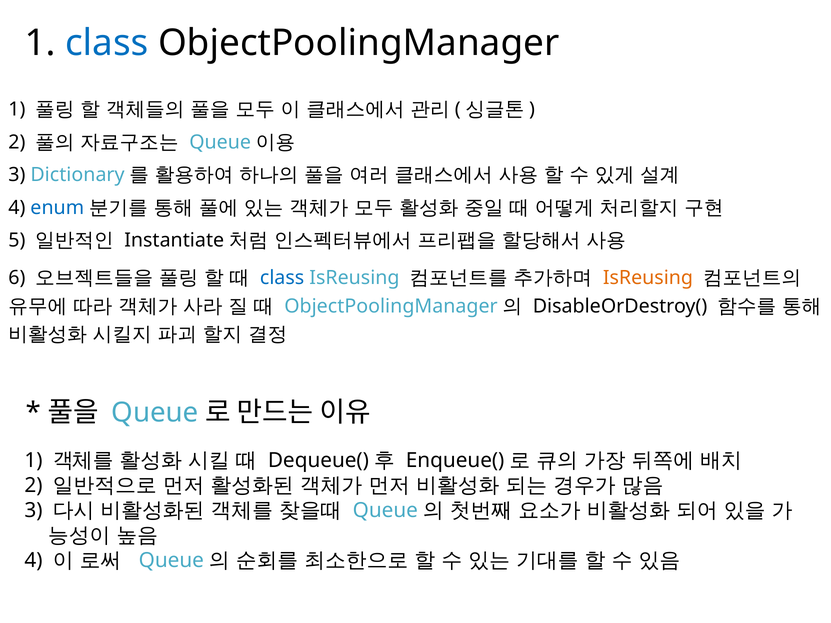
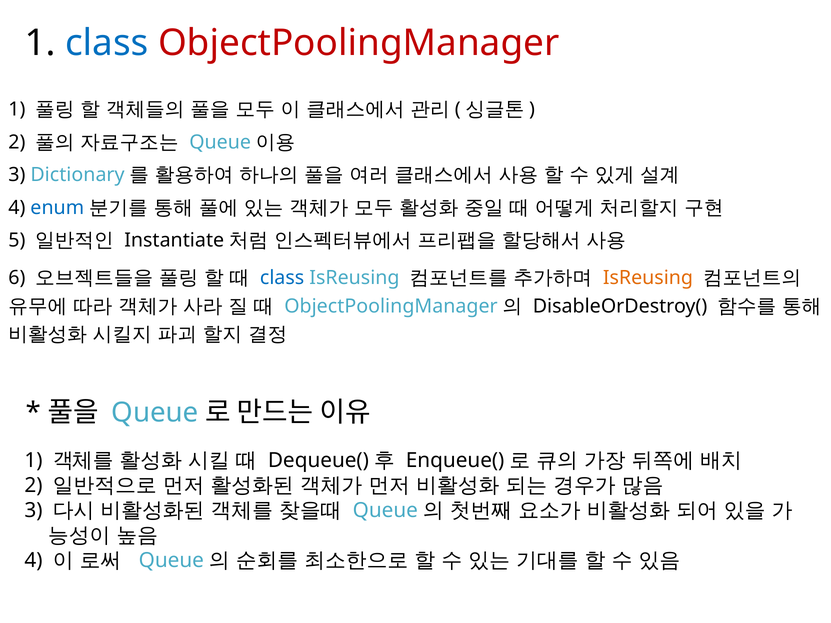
ObjectPoolingManager colour: black -> red (359, 43)
